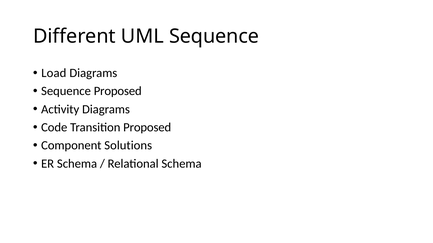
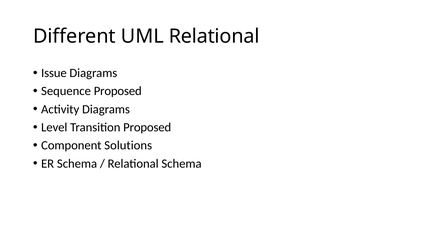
UML Sequence: Sequence -> Relational (214, 36)
Load: Load -> Issue (54, 73)
Code: Code -> Level (54, 128)
